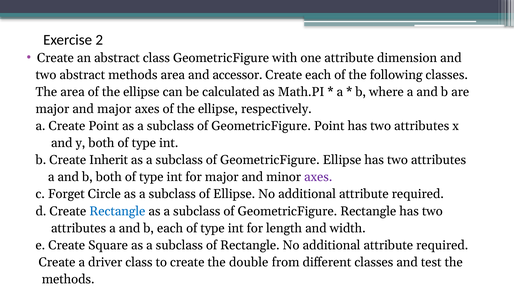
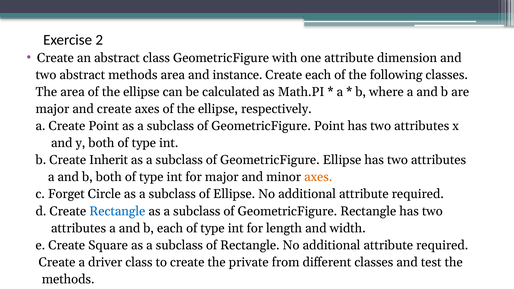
accessor: accessor -> instance (237, 75)
and major: major -> create (114, 109)
axes colour: purple -> orange (318, 177)
double: double -> private (249, 262)
